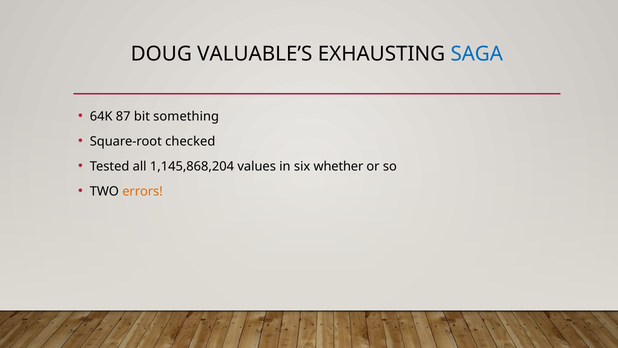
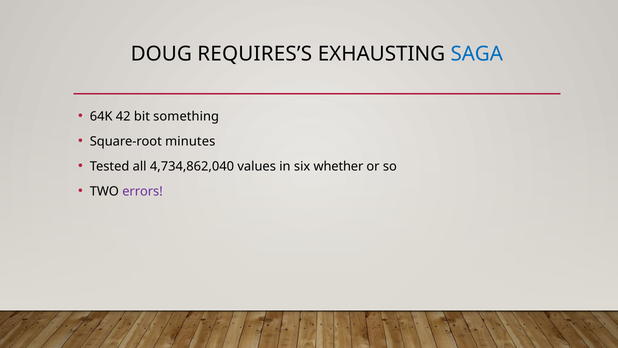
VALUABLE’S: VALUABLE’S -> REQUIRES’S (255, 54)
87: 87 -> 42 (123, 116)
checked: checked -> minutes (190, 141)
1,145,868,204: 1,145,868,204 -> 4,734,862,040 (192, 166)
errors colour: orange -> purple (142, 191)
